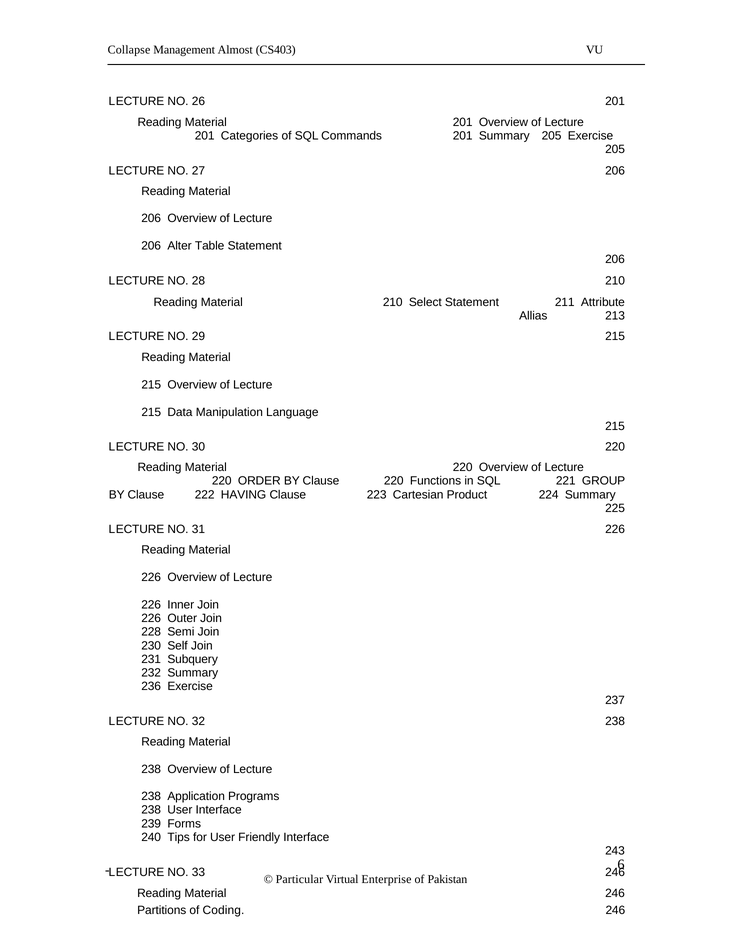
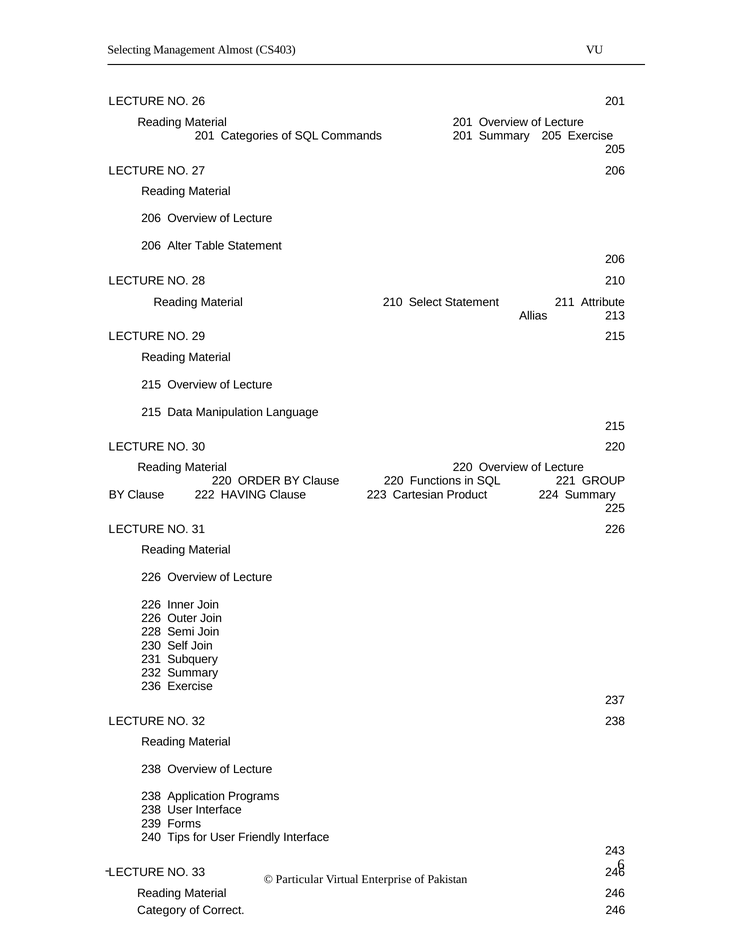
Collapse: Collapse -> Selecting (129, 50)
Partitions: Partitions -> Category (162, 910)
Coding: Coding -> Correct (224, 910)
